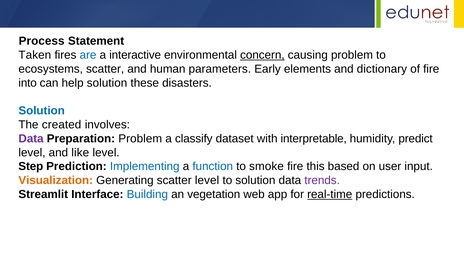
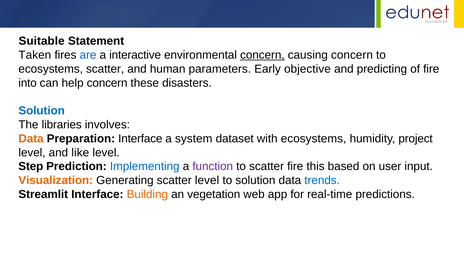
Process: Process -> Suitable (42, 41)
causing problem: problem -> concern (352, 55)
elements: elements -> objective (307, 69)
dictionary: dictionary -> predicting (382, 69)
help solution: solution -> concern (107, 83)
created: created -> libraries (62, 125)
Data colour: purple -> orange (31, 139)
Preparation Problem: Problem -> Interface (140, 139)
classify: classify -> system (194, 139)
with interpretable: interpretable -> ecosystems (314, 139)
predict: predict -> project (416, 139)
function colour: blue -> purple (213, 166)
to smoke: smoke -> scatter (267, 166)
trends colour: purple -> blue (322, 180)
Building colour: blue -> orange (147, 194)
real-time underline: present -> none (330, 194)
